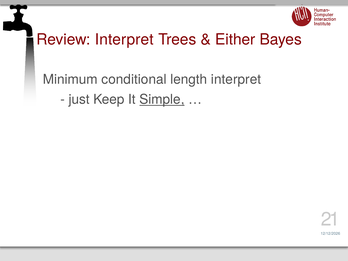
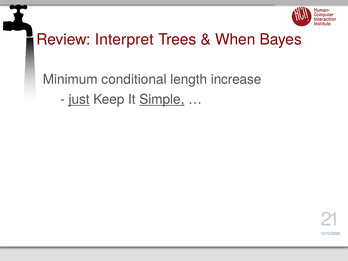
Either: Either -> When (235, 40)
length interpret: interpret -> increase (236, 79)
just underline: none -> present (79, 99)
